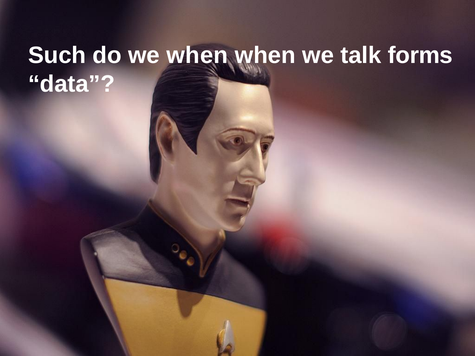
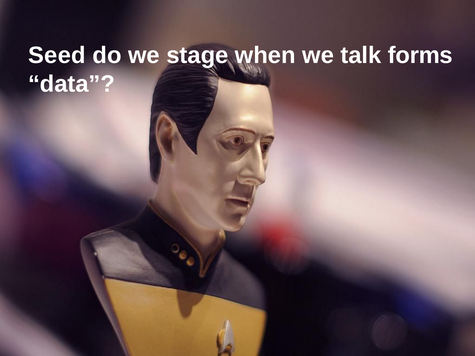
Such: Such -> Seed (57, 56)
we when: when -> stage (197, 56)
